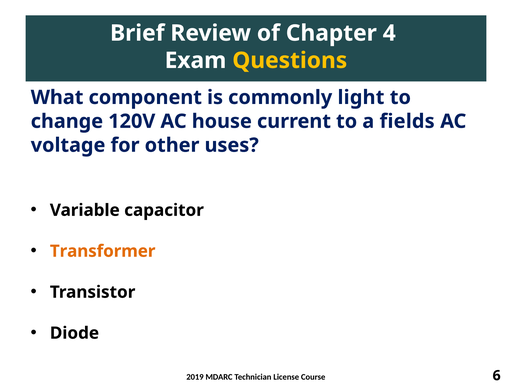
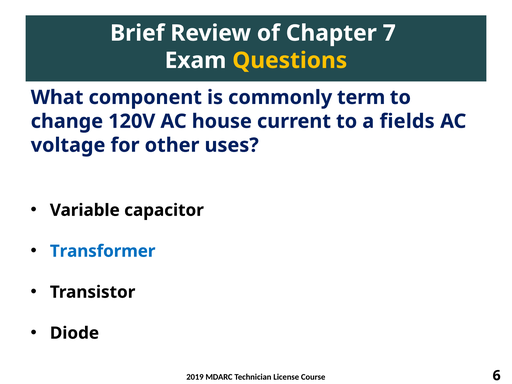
4: 4 -> 7 (389, 33)
light: light -> term (361, 97)
Transformer colour: orange -> blue (103, 251)
